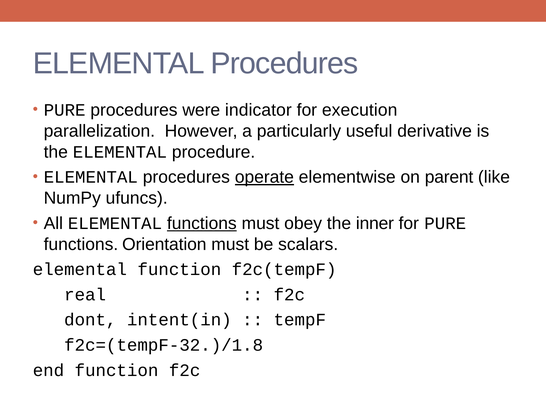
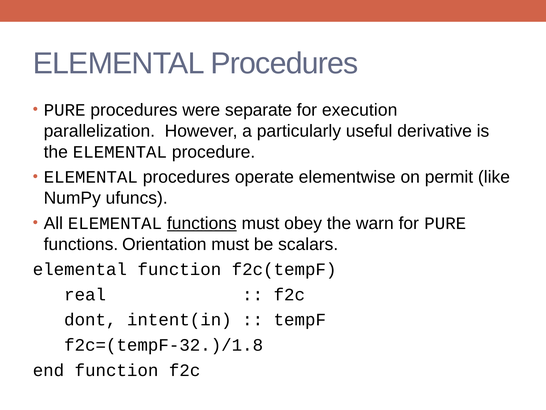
indicator: indicator -> separate (258, 110)
operate underline: present -> none (264, 177)
parent: parent -> permit (449, 177)
inner: inner -> warn (375, 223)
